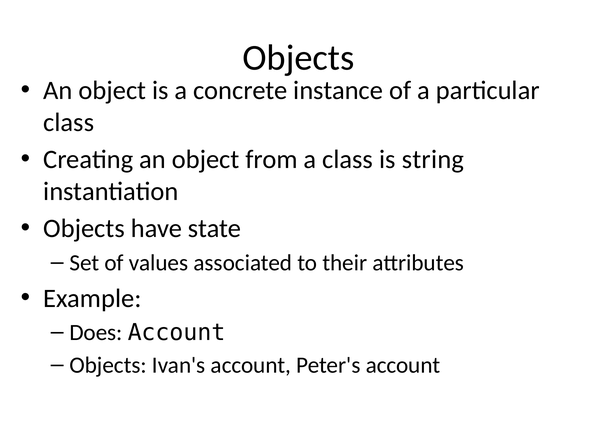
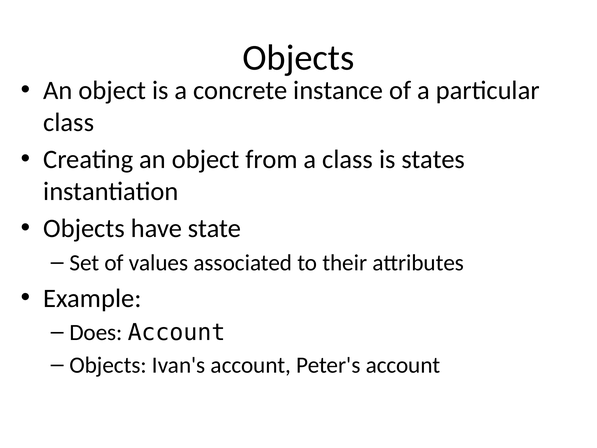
string: string -> states (433, 159)
